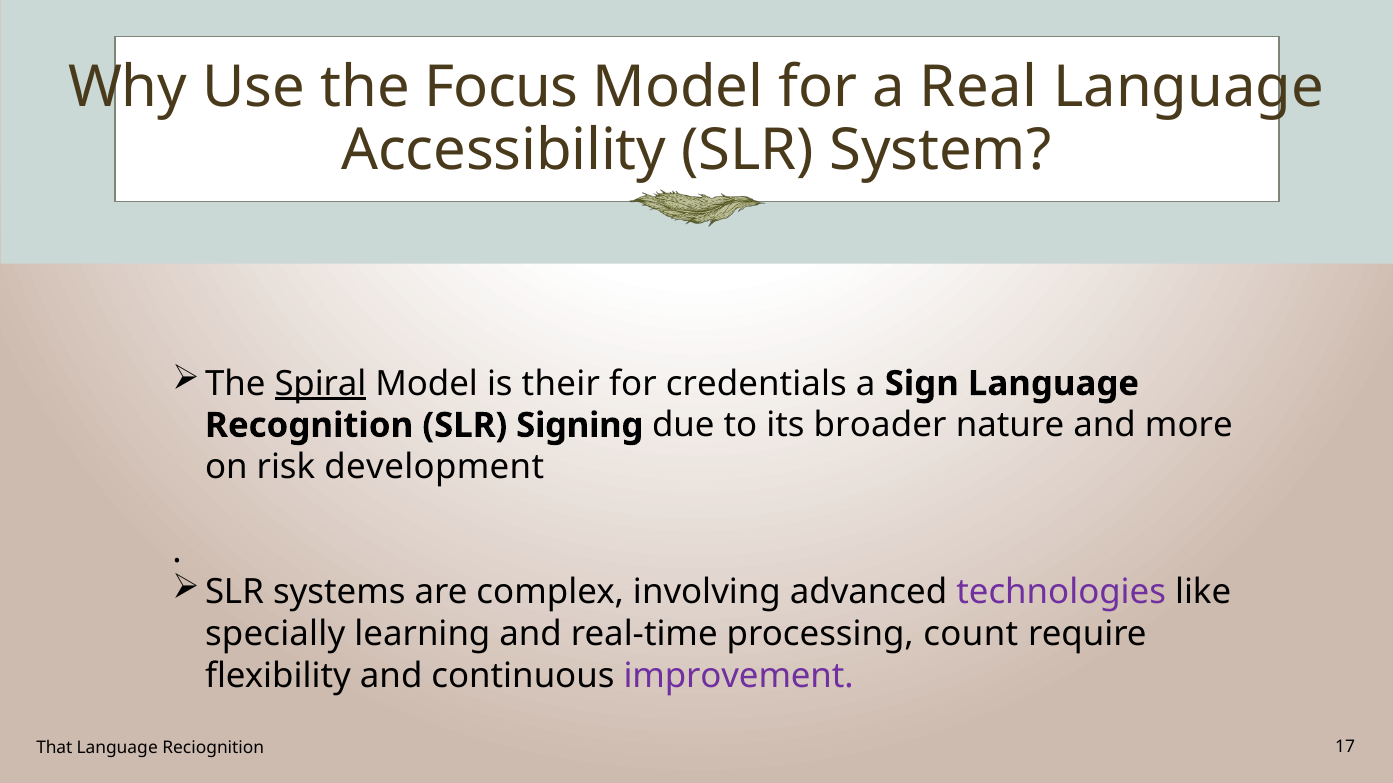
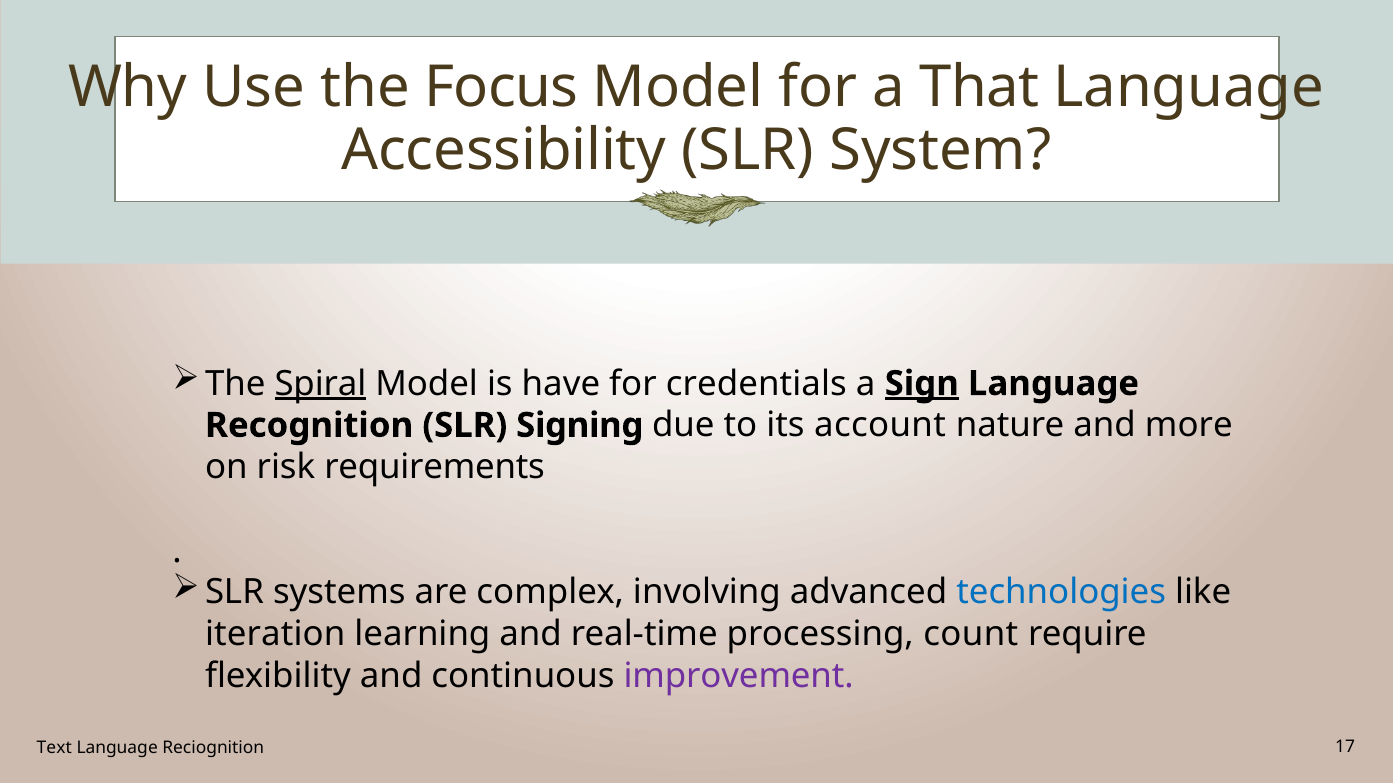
Real: Real -> That (979, 88)
their: their -> have (561, 384)
Sign underline: none -> present (922, 384)
broader: broader -> account (880, 426)
development: development -> requirements (435, 467)
technologies colour: purple -> blue (1061, 593)
specially: specially -> iteration (275, 635)
That: That -> Text (54, 748)
